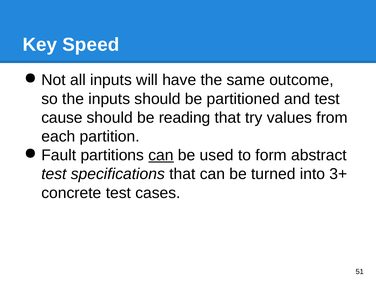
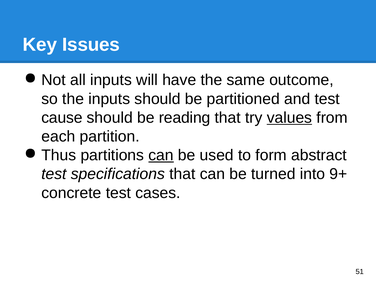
Speed: Speed -> Issues (91, 45)
values underline: none -> present (289, 118)
Fault: Fault -> Thus (59, 155)
3+: 3+ -> 9+ (338, 174)
